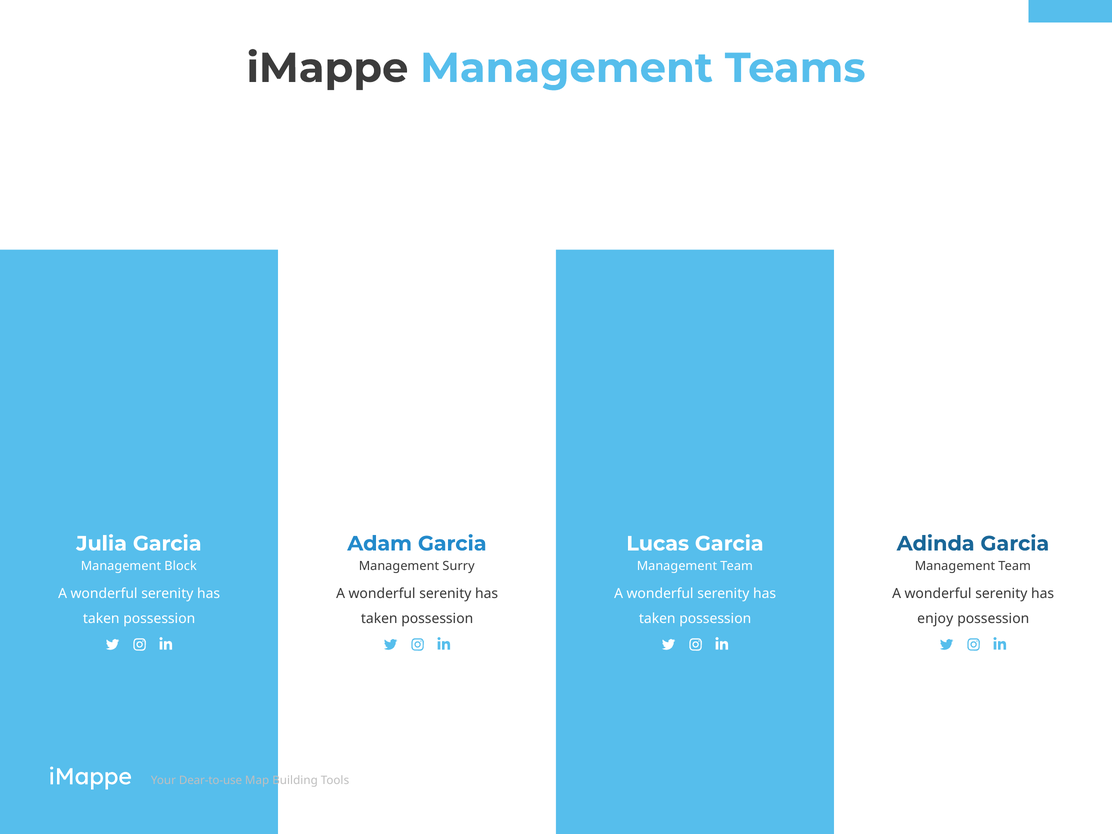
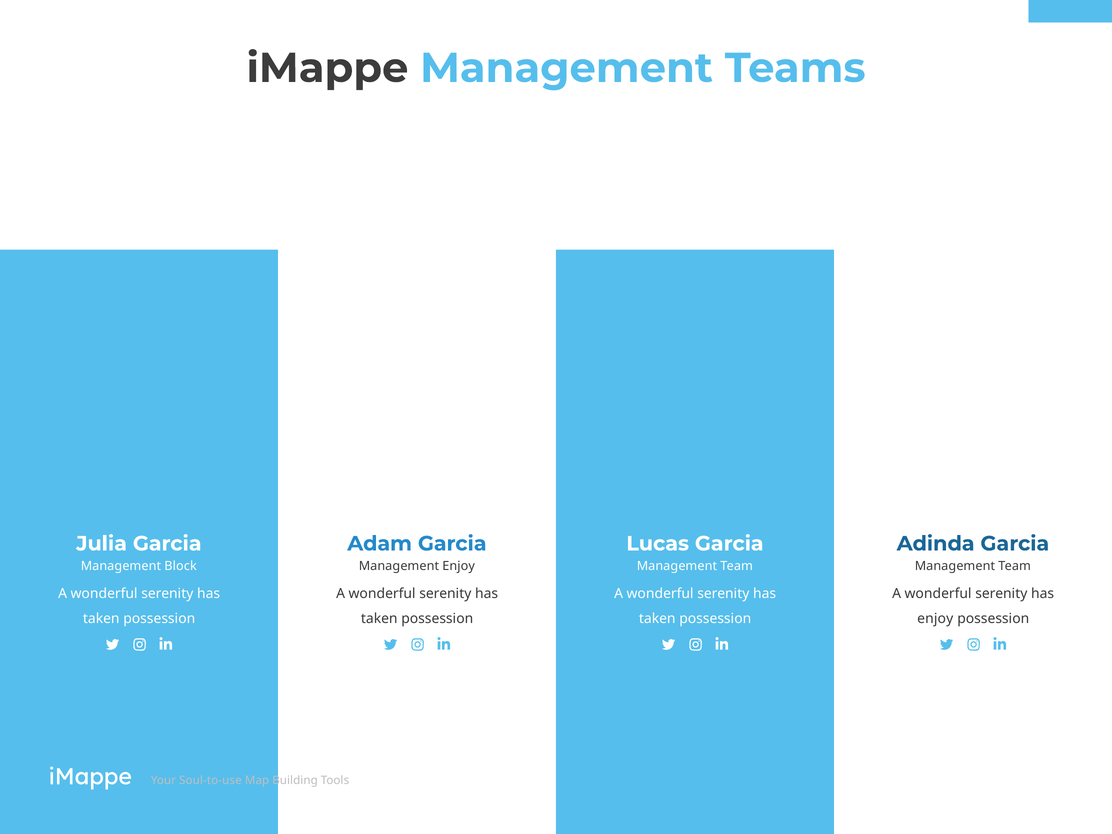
Management Surry: Surry -> Enjoy (459, 566)
Dear-to-use: Dear-to-use -> Soul-to-use (210, 780)
